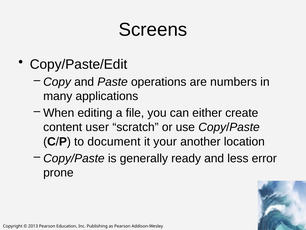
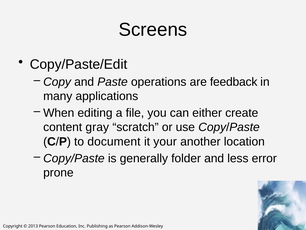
numbers: numbers -> feedback (234, 82)
user: user -> gray (97, 127)
ready: ready -> folder (186, 158)
